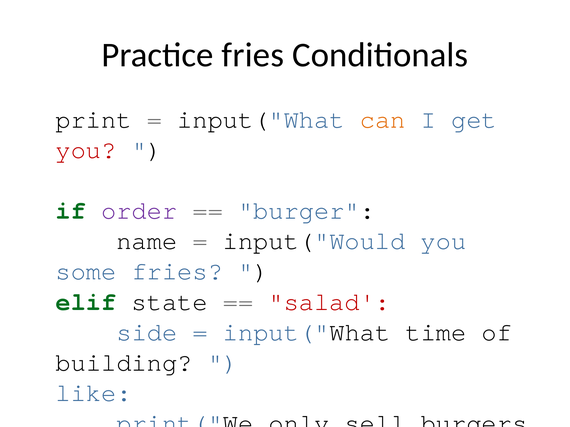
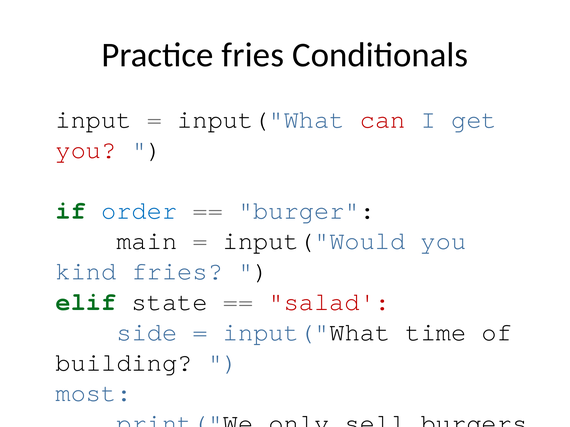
print: print -> input (94, 120)
can colour: orange -> red (383, 120)
order colour: purple -> blue (139, 211)
name: name -> main (147, 241)
some: some -> kind (86, 272)
like: like -> most (94, 393)
